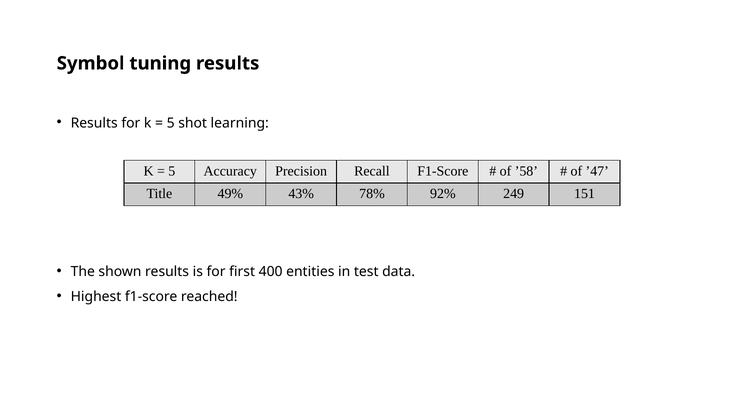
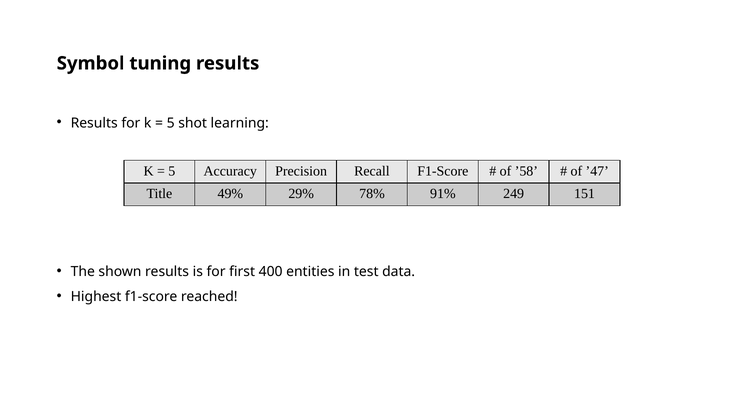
43%: 43% -> 29% (301, 194)
92%: 92% -> 91% (443, 194)
